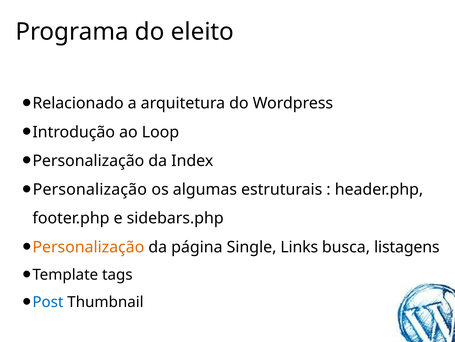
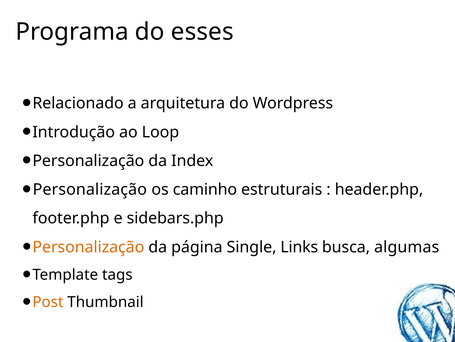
eleito: eleito -> esses (202, 32)
algumas: algumas -> caminho (205, 189)
listagens: listagens -> algumas (407, 247)
Post colour: blue -> orange (48, 302)
